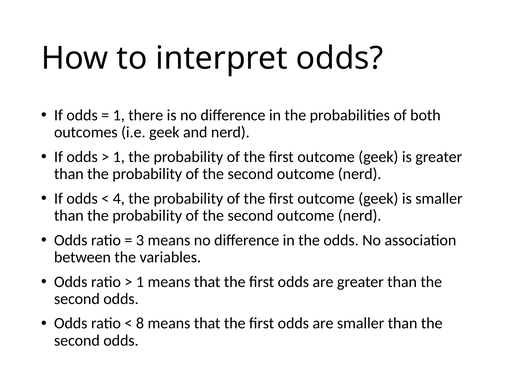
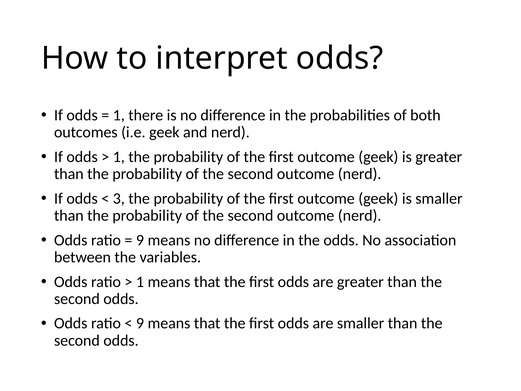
4: 4 -> 3 (119, 198)
3: 3 -> 9 (140, 240)
8: 8 -> 9 (140, 323)
